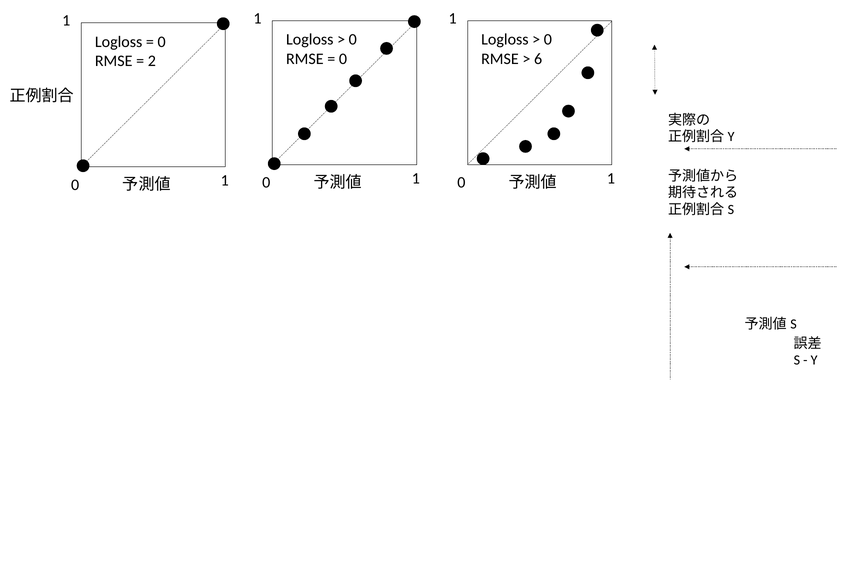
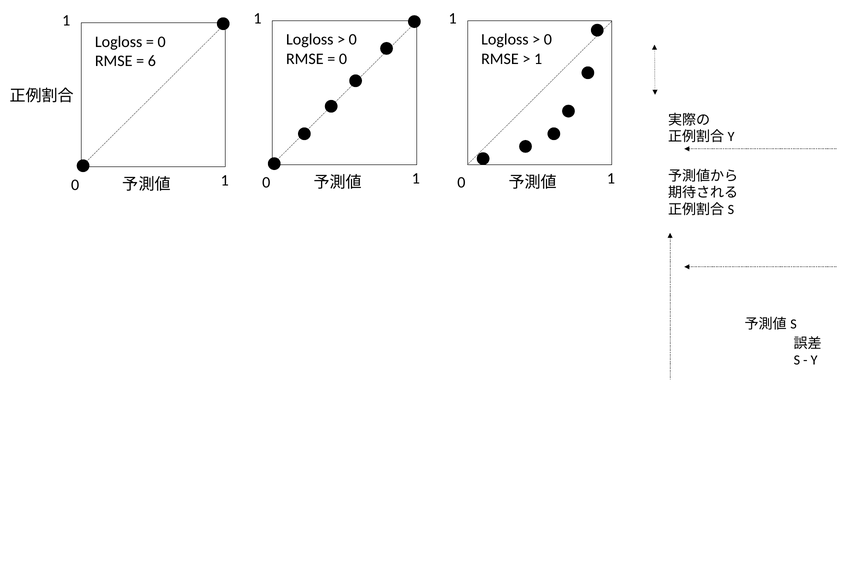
6: 6 -> 1 (538, 59)
2: 2 -> 6 (152, 61)
